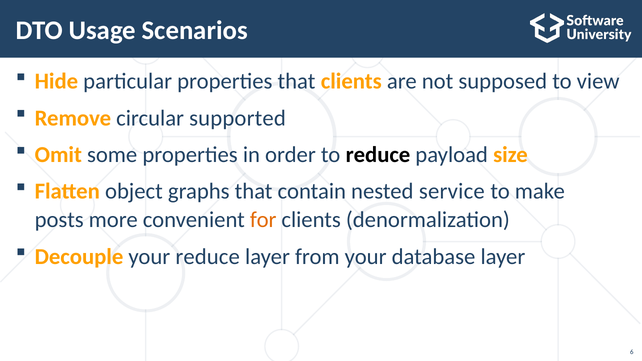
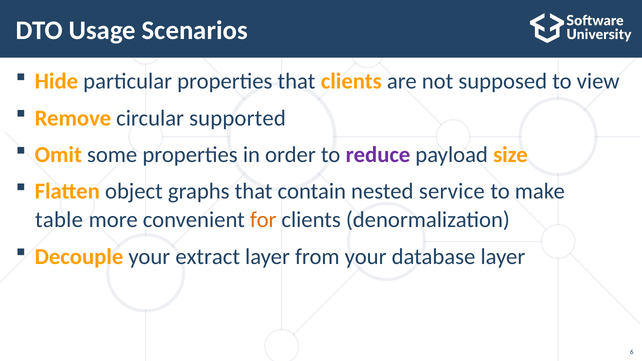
reduce colour: black -> purple (378, 155)
posts: posts -> table (59, 220)
your reduce: reduce -> extract (208, 257)
